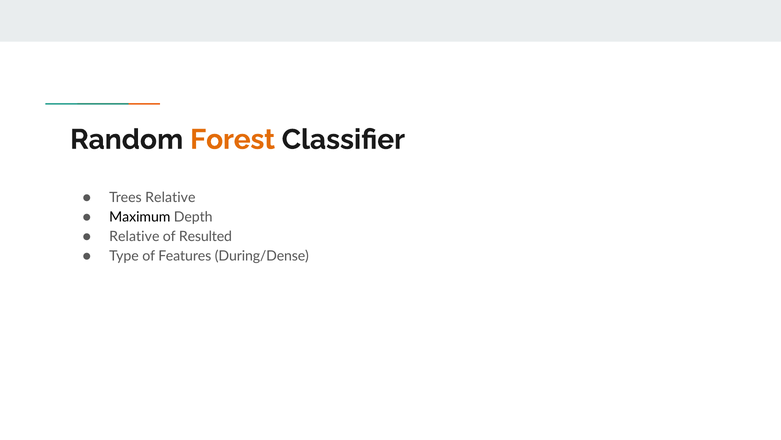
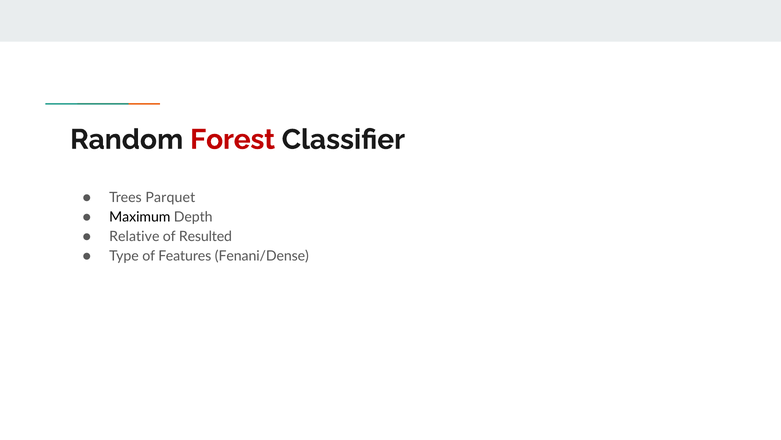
Forest colour: orange -> red (233, 139)
Trees Relative: Relative -> Parquet (170, 197)
During/Dense: During/Dense -> Fenani/Dense (262, 256)
